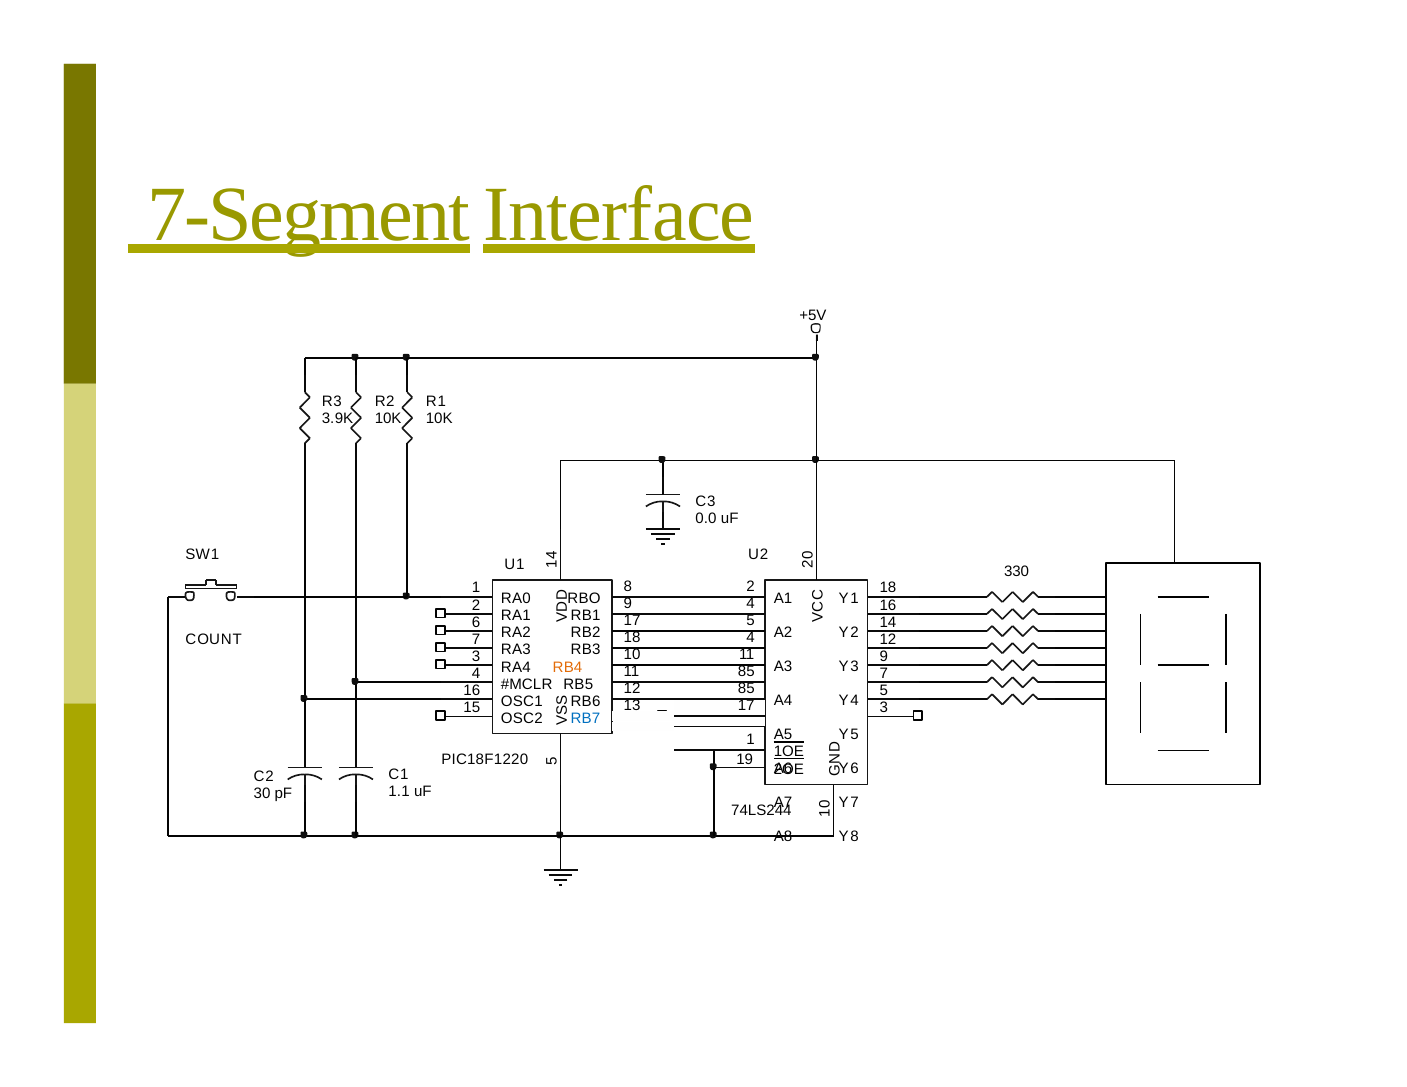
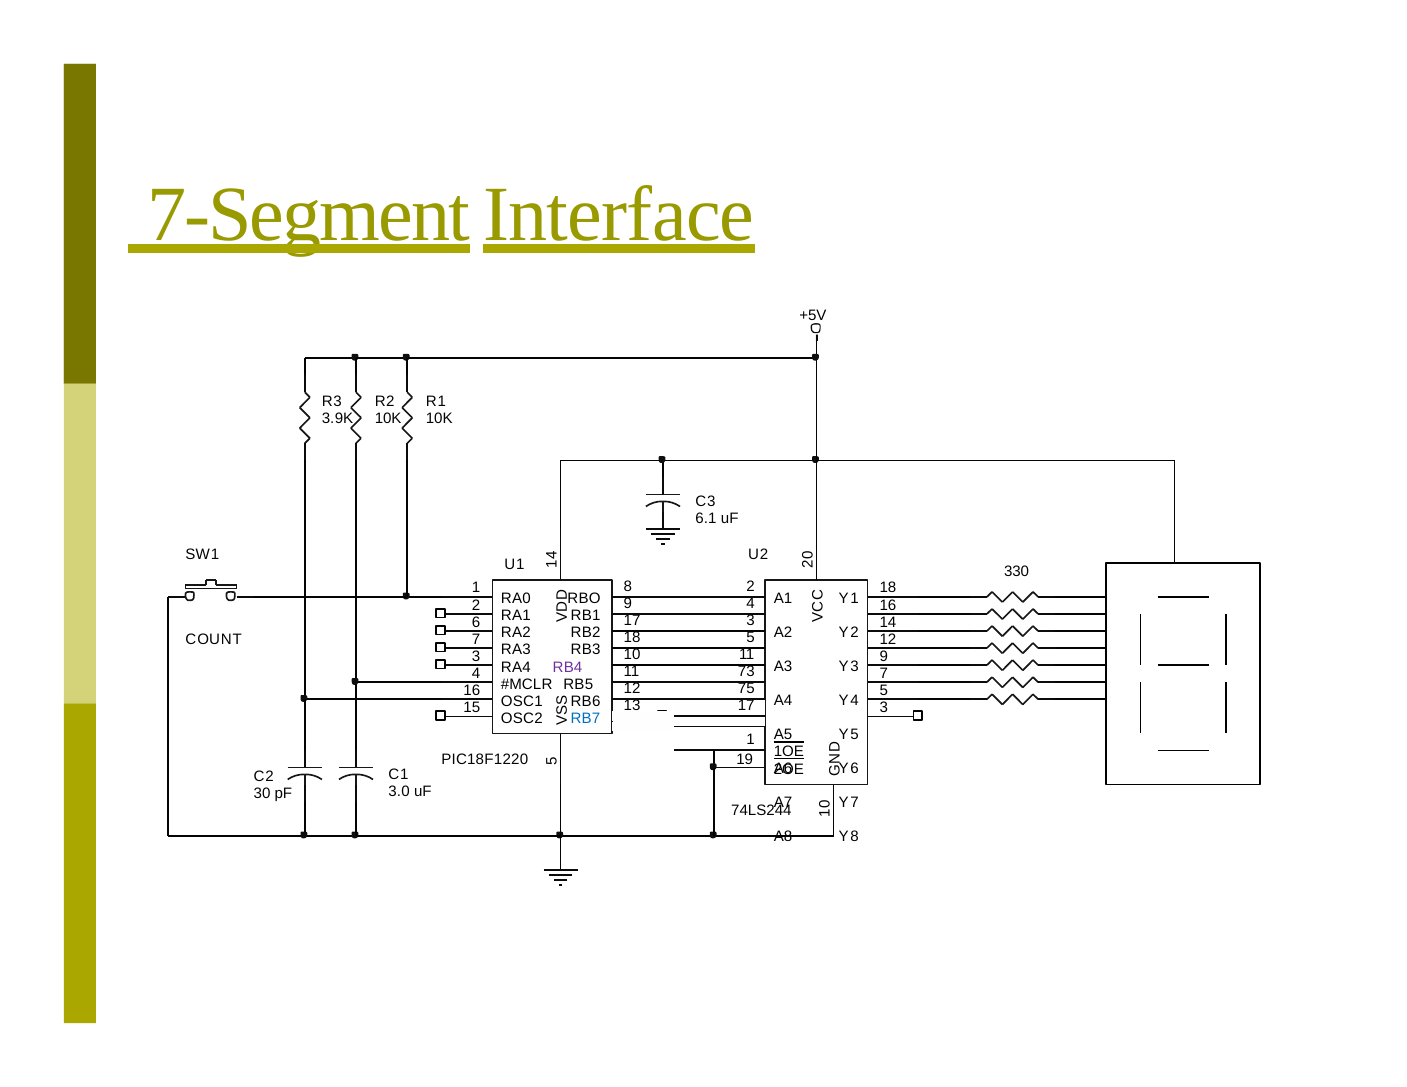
0.0: 0.0 -> 6.1 (706, 519)
17 5: 5 -> 3 (750, 621)
18 4: 4 -> 5 (750, 638)
RB4 colour: orange -> purple (568, 668)
11 85: 85 -> 73 (746, 672)
12 85: 85 -> 75 (746, 689)
1.1: 1.1 -> 3.0 (399, 792)
